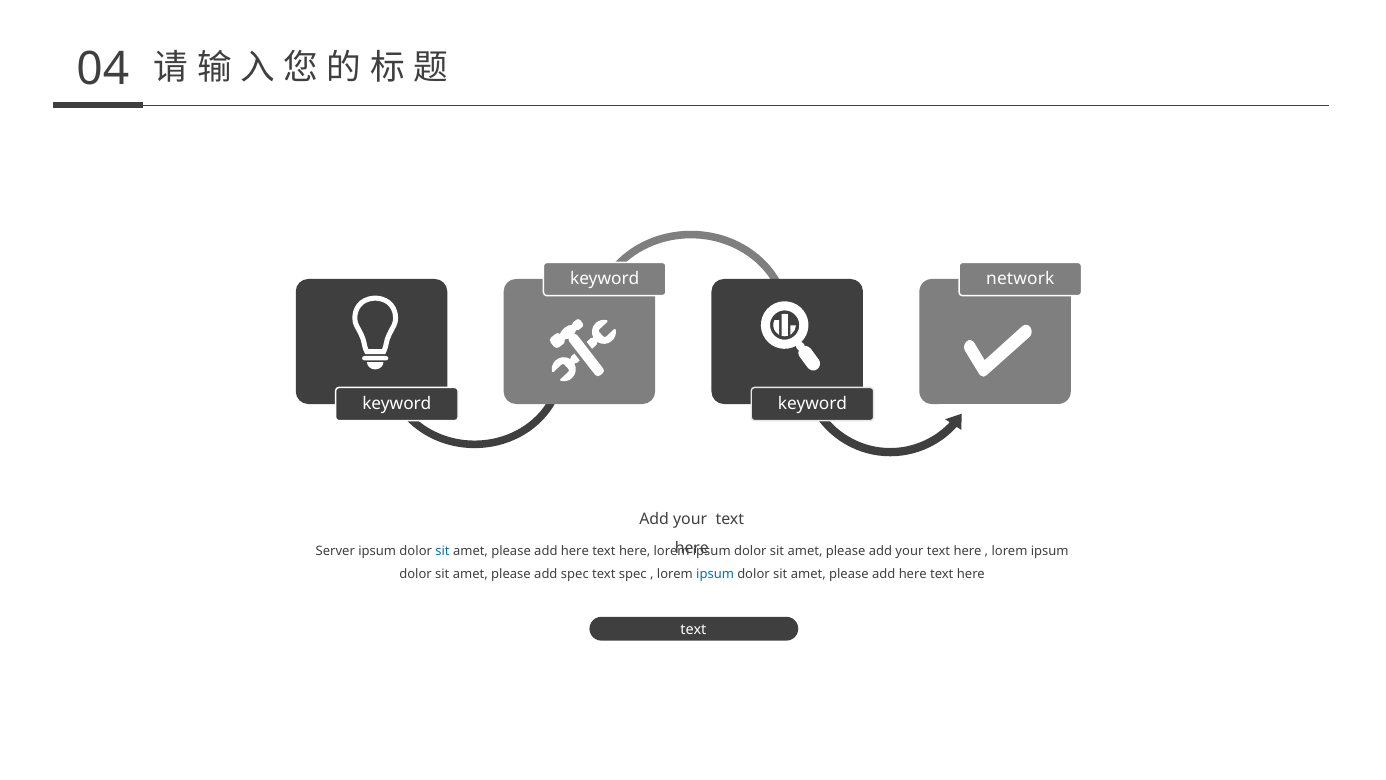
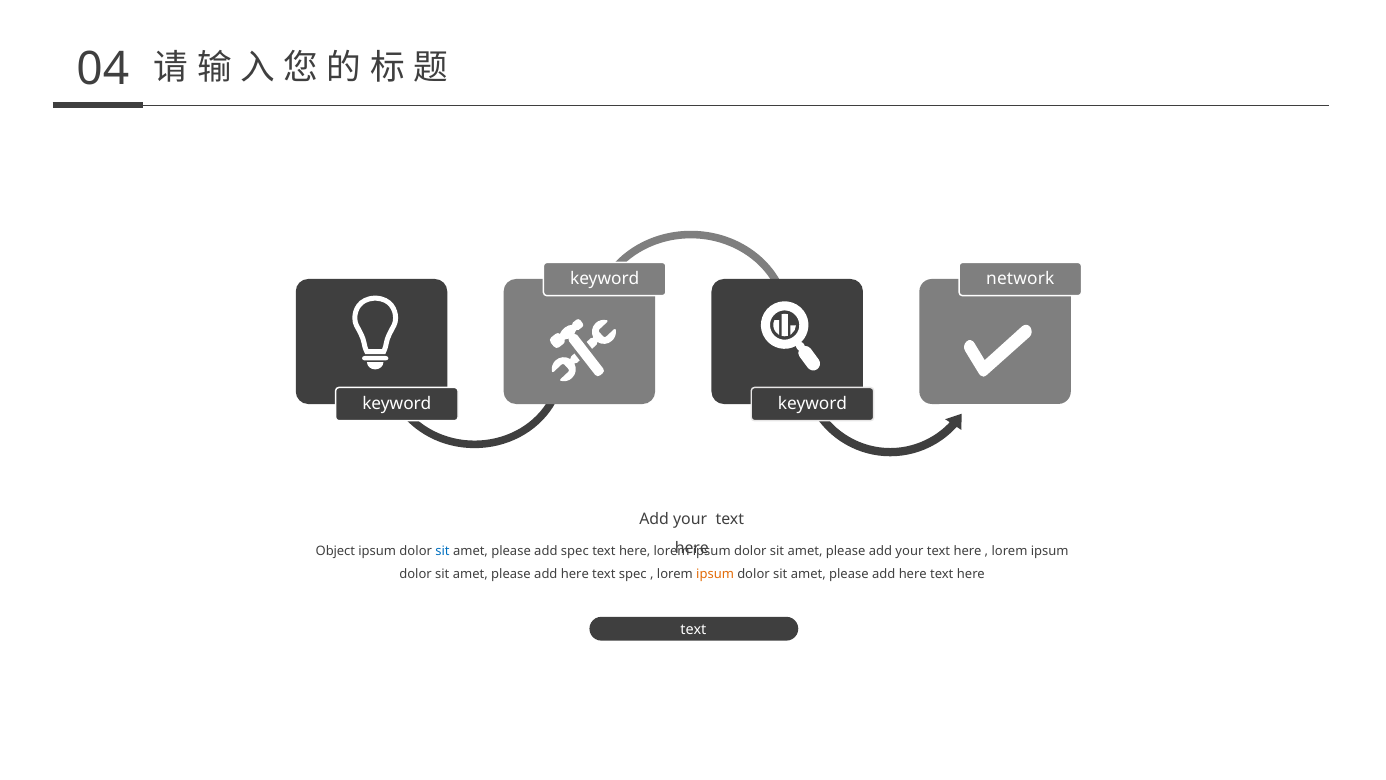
Server: Server -> Object (335, 550)
here: here -> spec (575, 550)
spec: spec -> here (575, 574)
ipsum colour: blue -> orange (715, 574)
